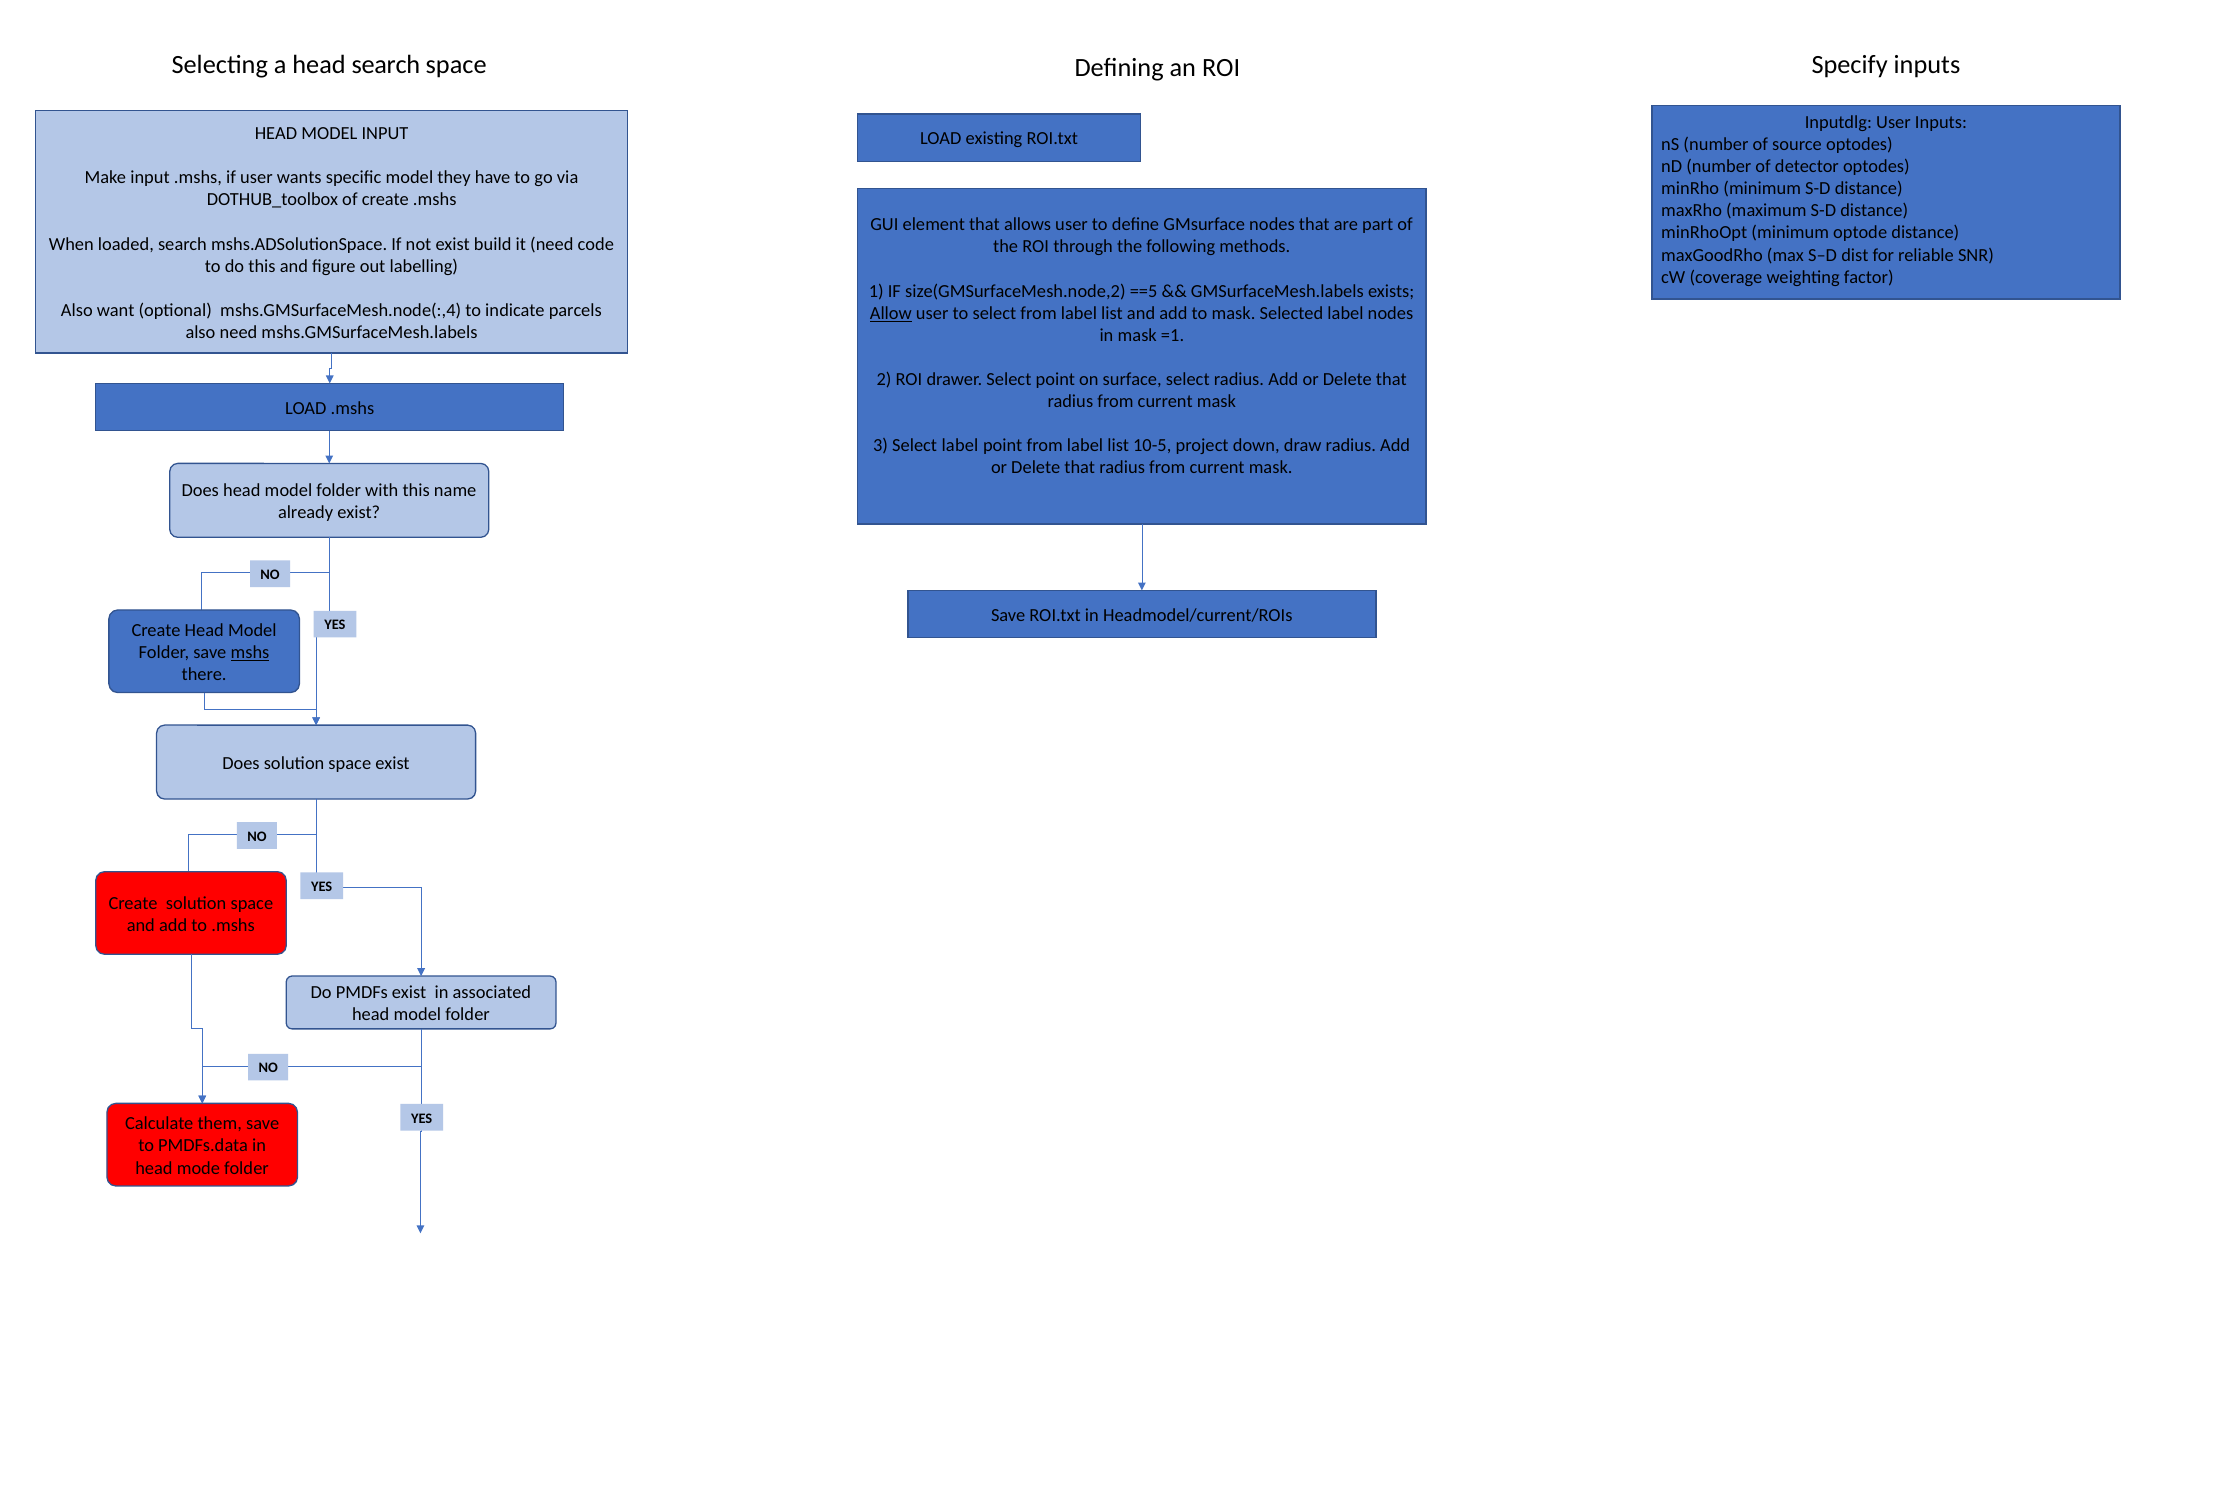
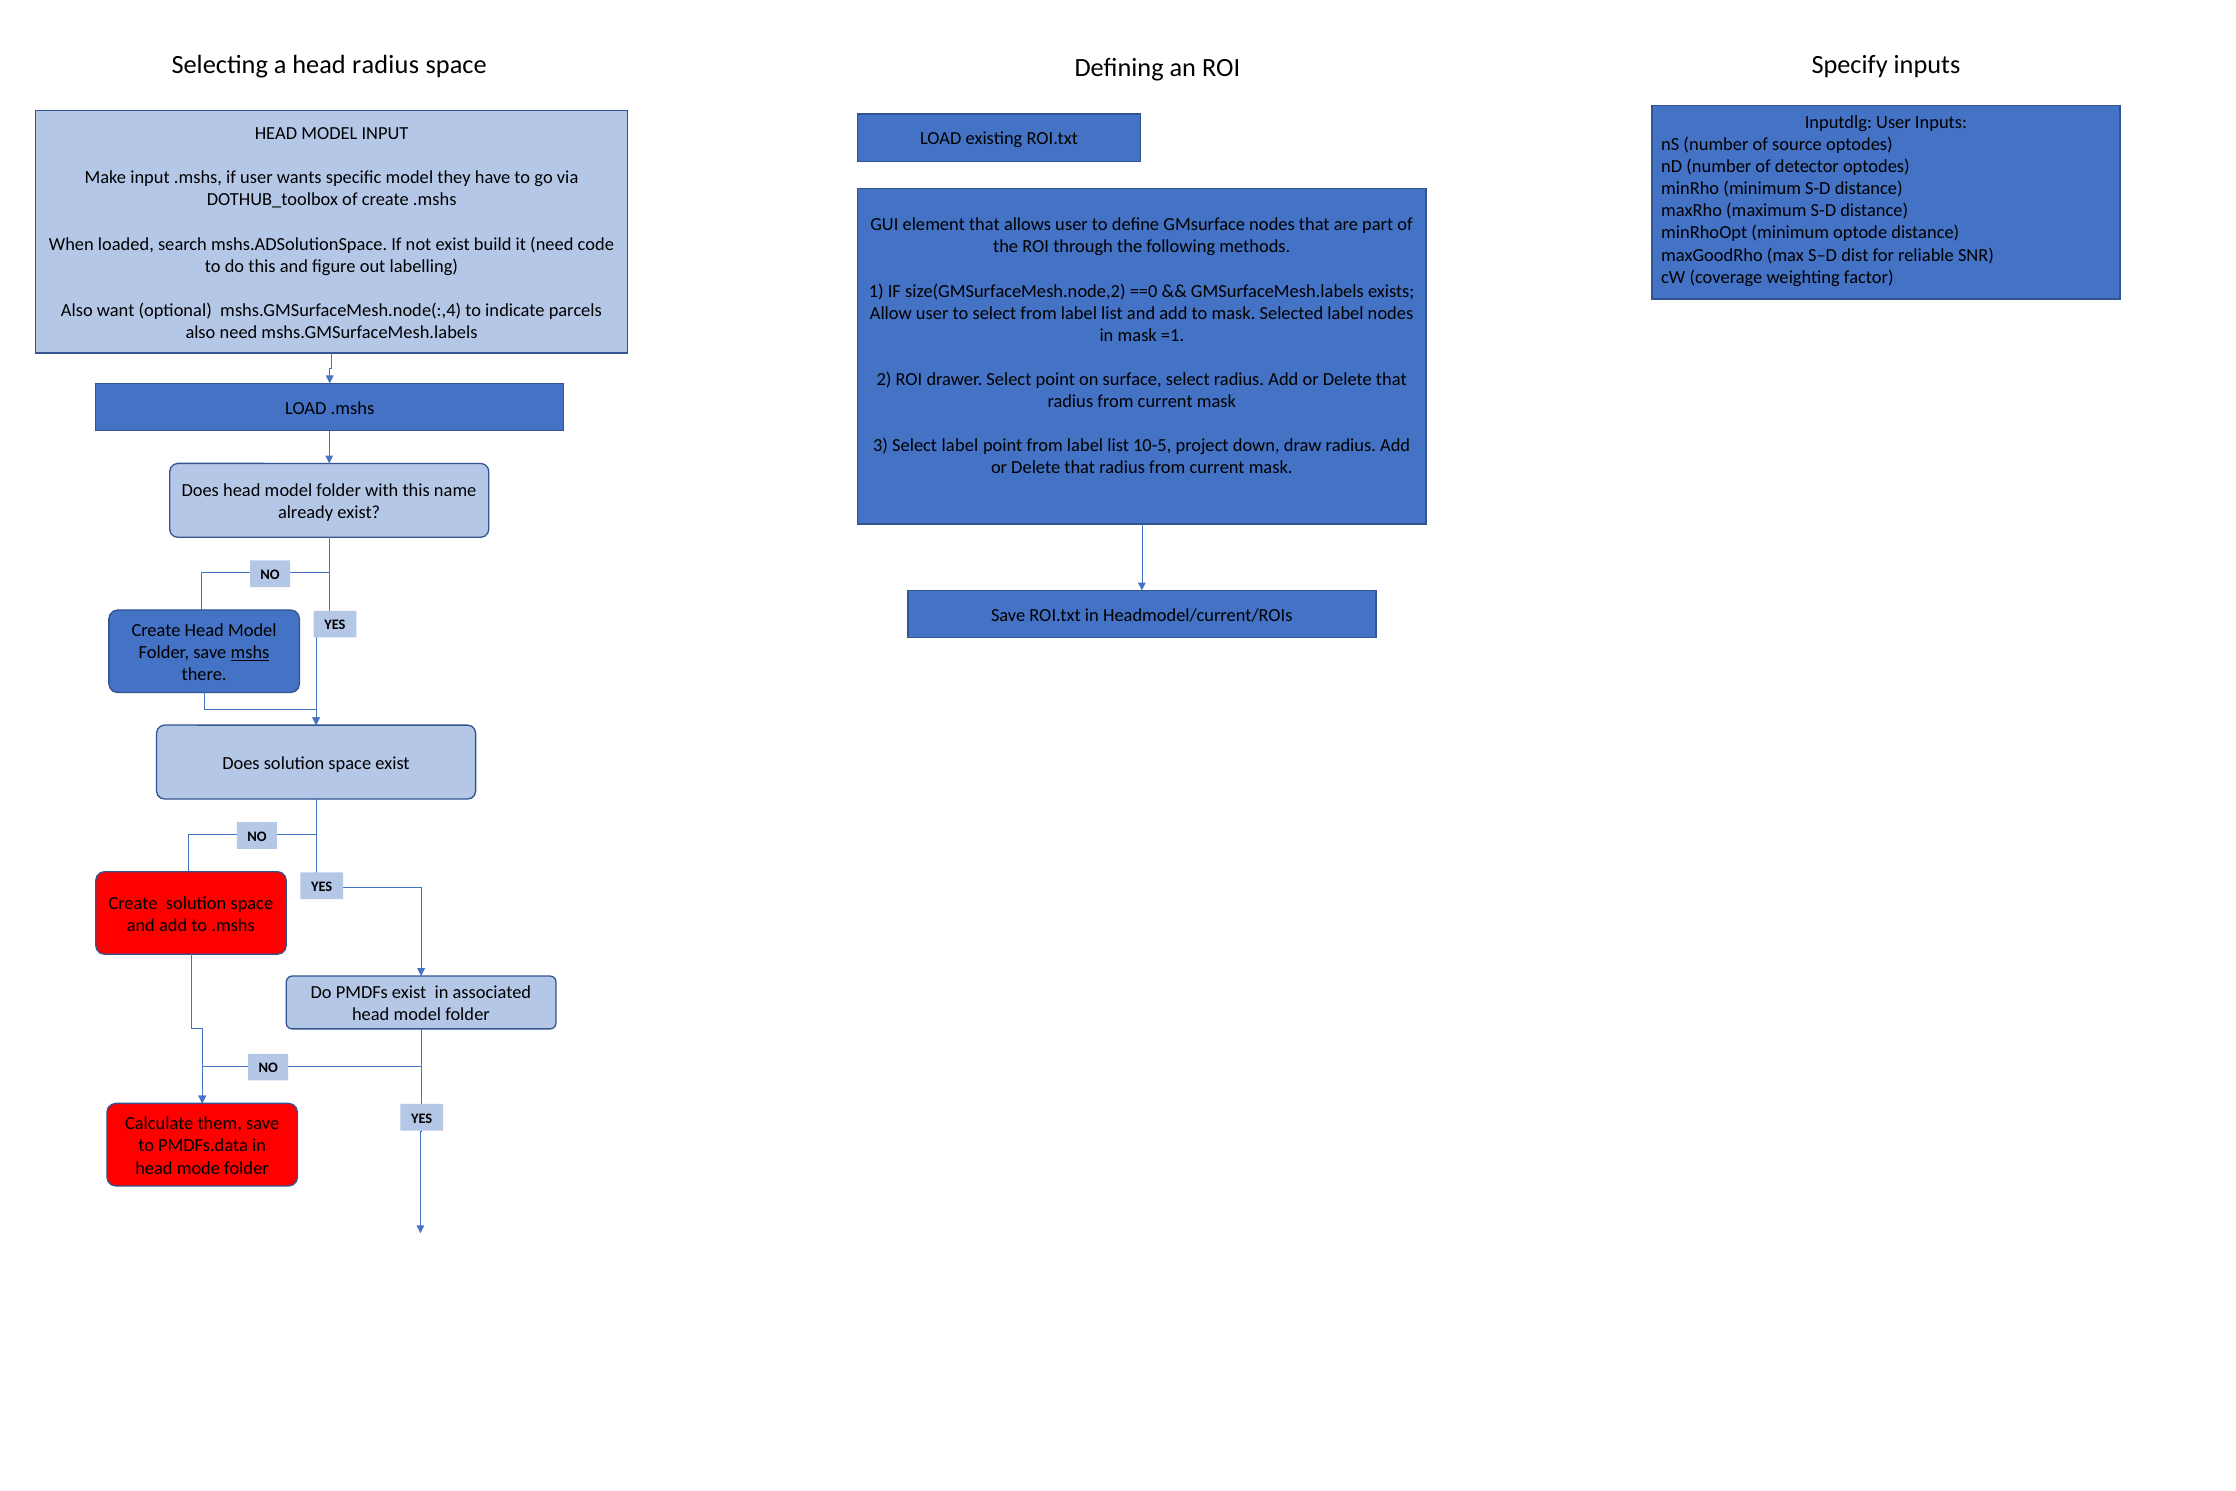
head search: search -> radius (386, 65)
==5: ==5 -> ==0 (1144, 291)
Allow underline: present -> none (891, 313)
